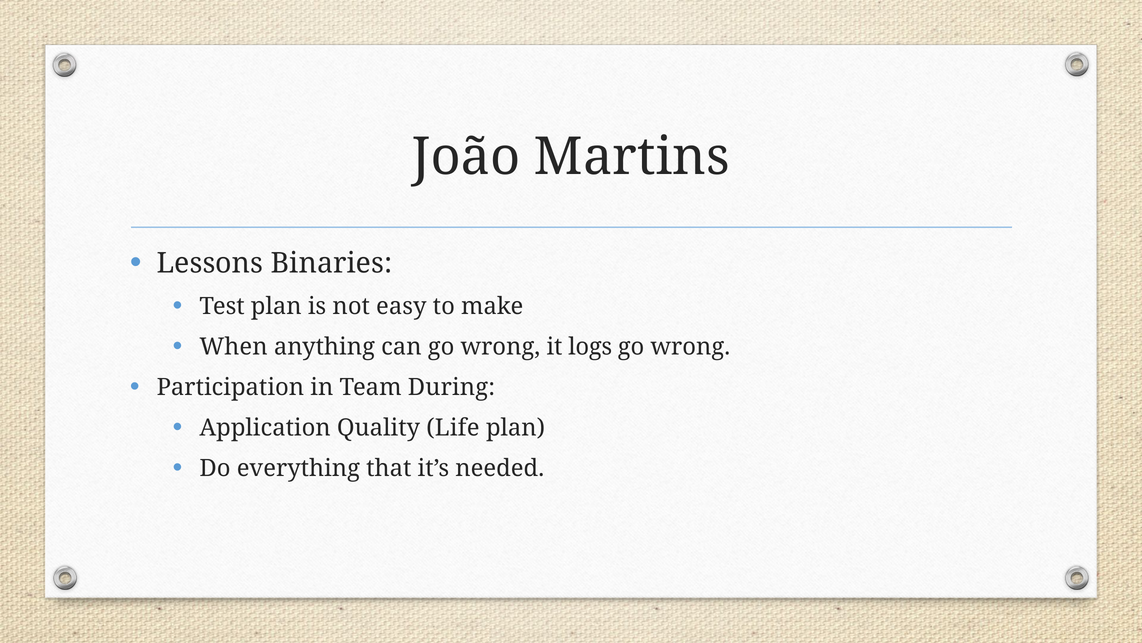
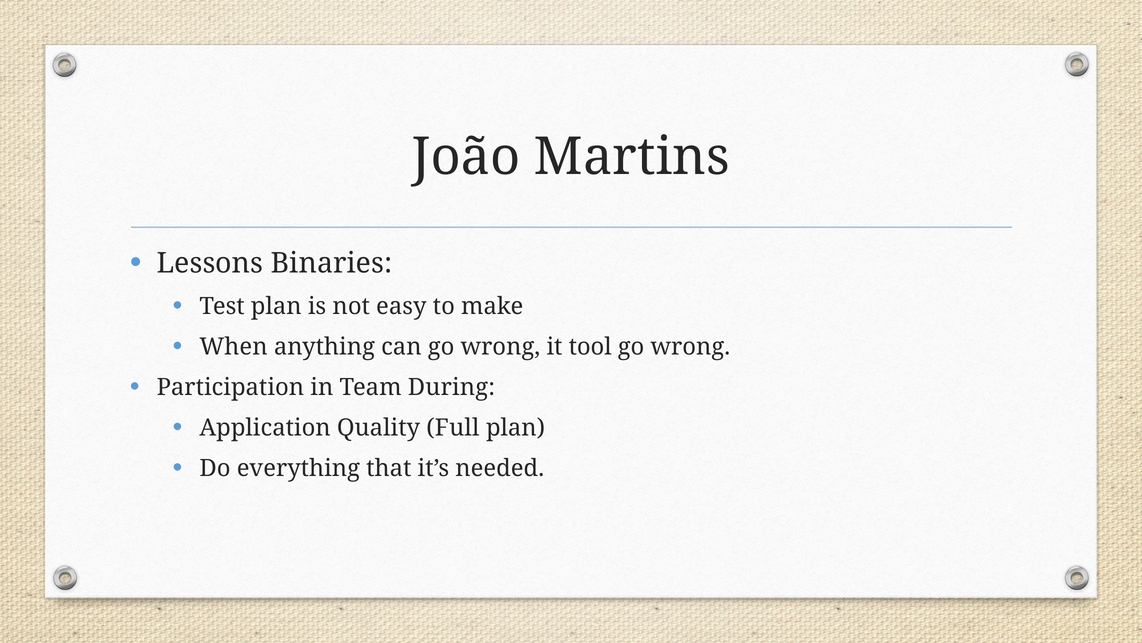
logs: logs -> tool (590, 346)
Life: Life -> Full (453, 427)
